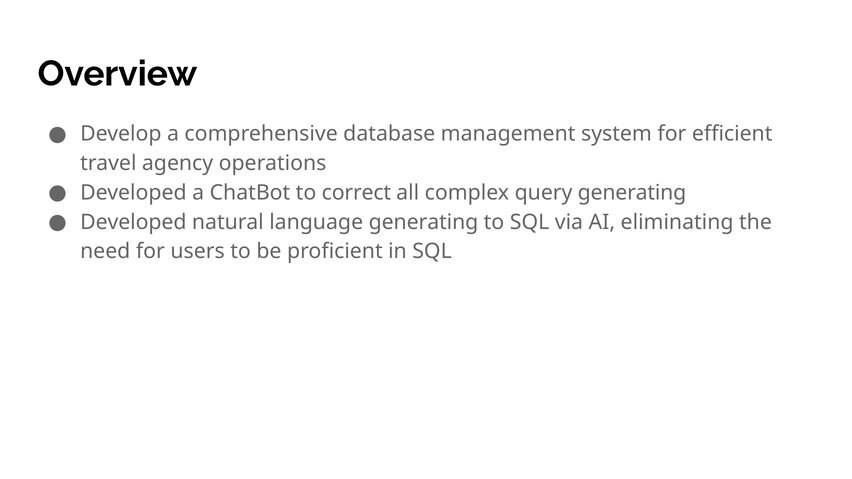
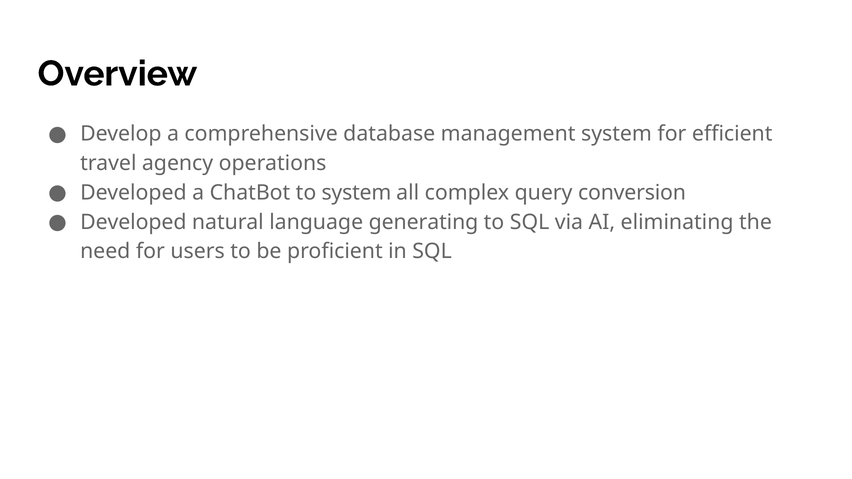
to correct: correct -> system (356, 193)
query generating: generating -> conversion (632, 193)
